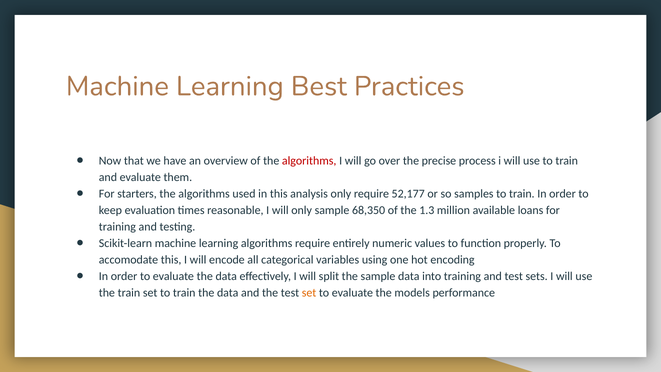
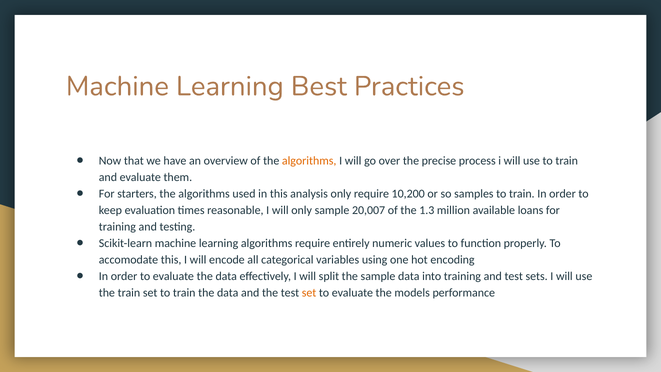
algorithms colour: red -> orange (309, 161)
52,177: 52,177 -> 10,200 (408, 194)
68,350: 68,350 -> 20,007 (369, 210)
